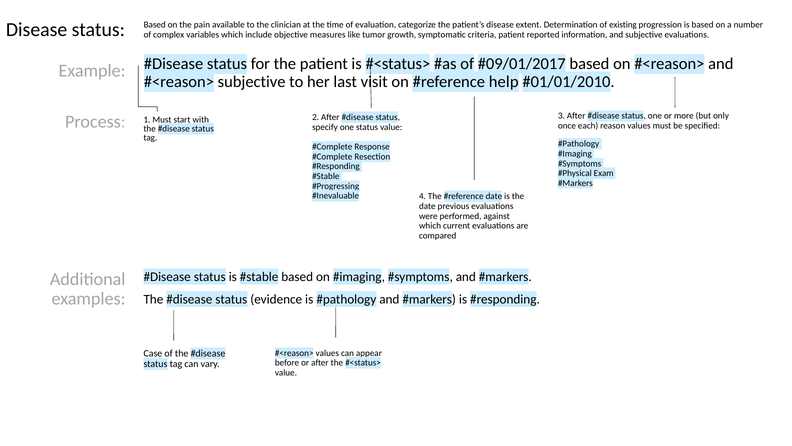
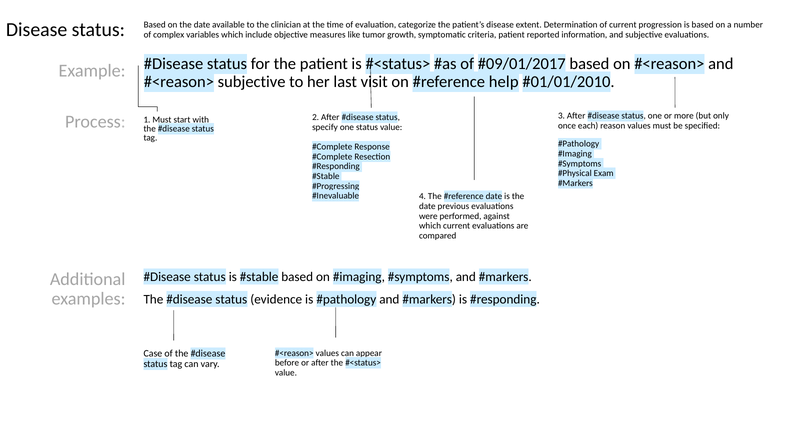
on the pain: pain -> date (202, 25)
of existing: existing -> current (623, 25)
